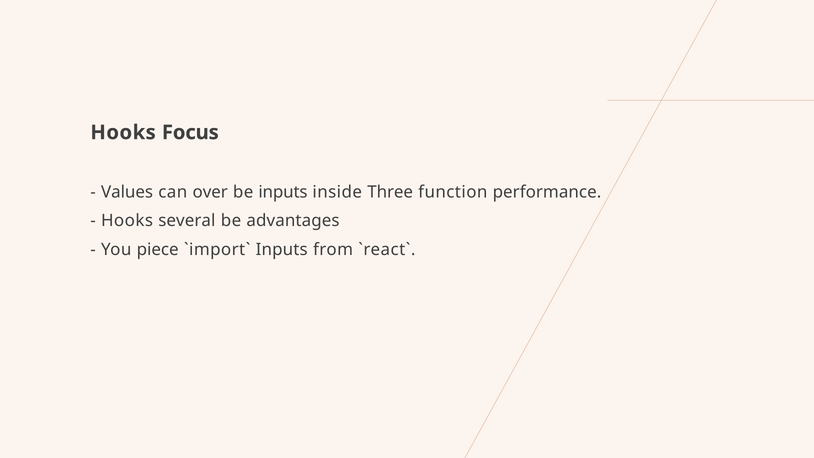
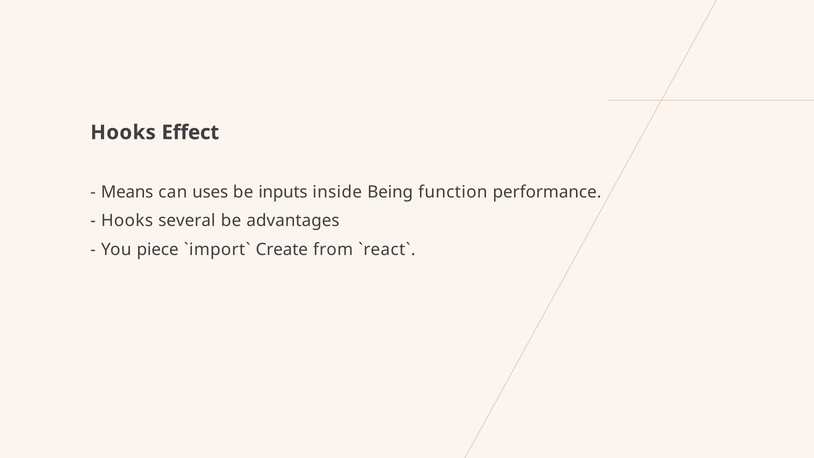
Focus: Focus -> Effect (190, 132)
Values: Values -> Means (127, 192)
over: over -> uses (210, 192)
Three: Three -> Being (390, 192)
Inputs: Inputs -> Create (282, 250)
